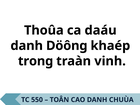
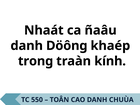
Thoûa: Thoûa -> Nhaát (44, 30)
daáu: daáu -> ñaâu (101, 30)
vinh: vinh -> kính (110, 61)
